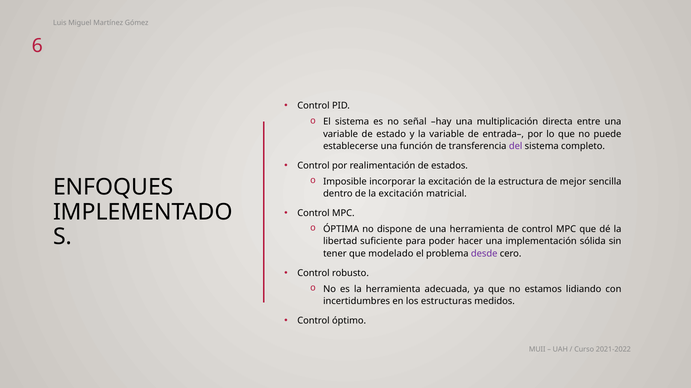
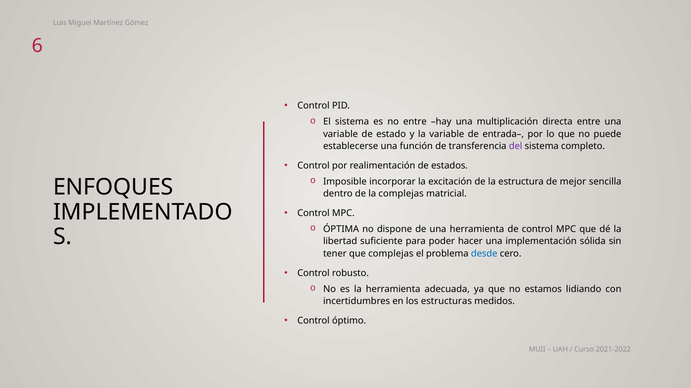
no señal: señal -> entre (415, 122)
de la excitación: excitación -> complejas (401, 194)
que modelado: modelado -> complejas (391, 254)
desde colour: purple -> blue (484, 254)
